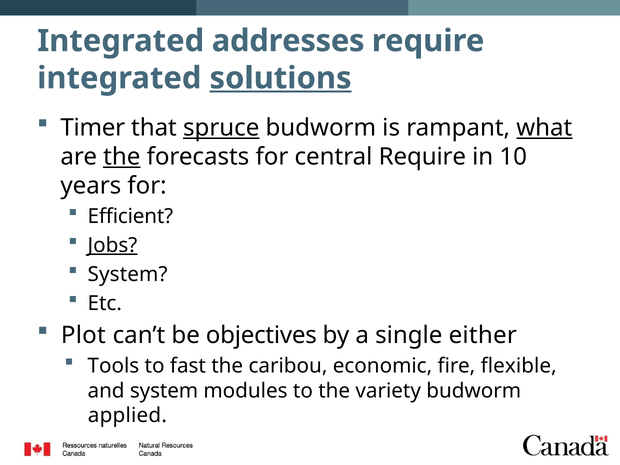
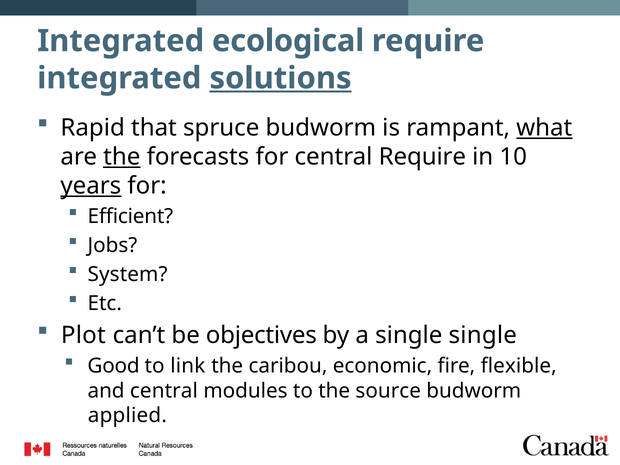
addresses: addresses -> ecological (288, 41)
Timer: Timer -> Rapid (93, 128)
spruce underline: present -> none (221, 128)
years underline: none -> present (91, 186)
Jobs underline: present -> none (112, 245)
single either: either -> single (483, 335)
Tools: Tools -> Good (114, 366)
fast: fast -> link (188, 366)
and system: system -> central (164, 391)
variety: variety -> source (388, 391)
